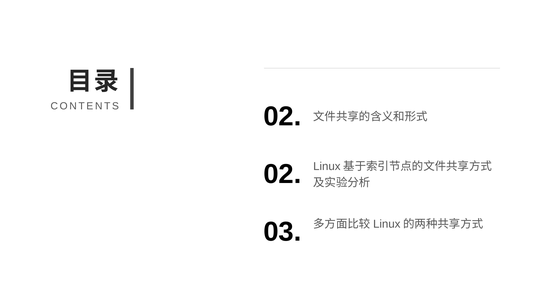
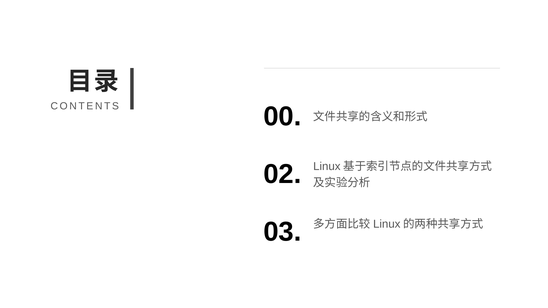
CONTENTS 02: 02 -> 00 (282, 116)
